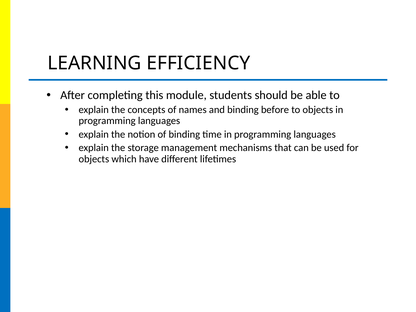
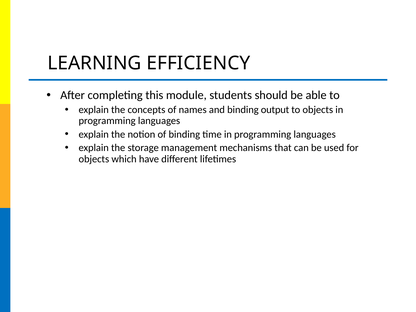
before: before -> output (275, 110)
